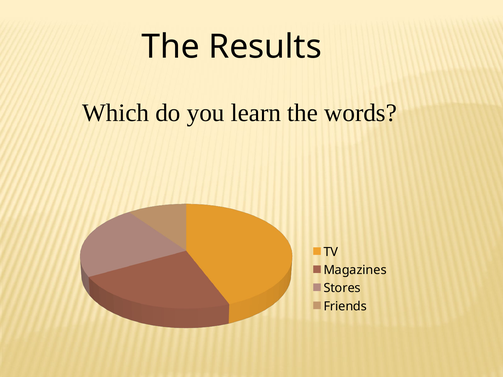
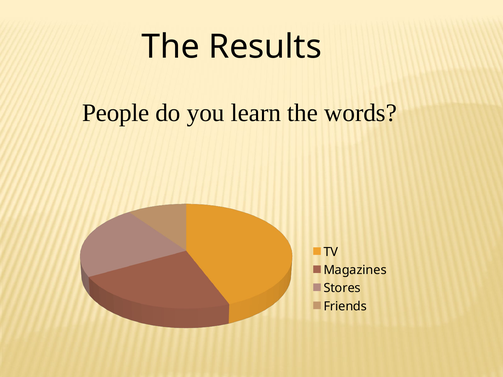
Which: Which -> People (116, 113)
